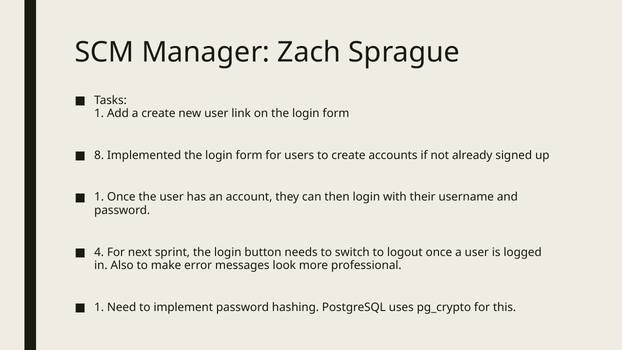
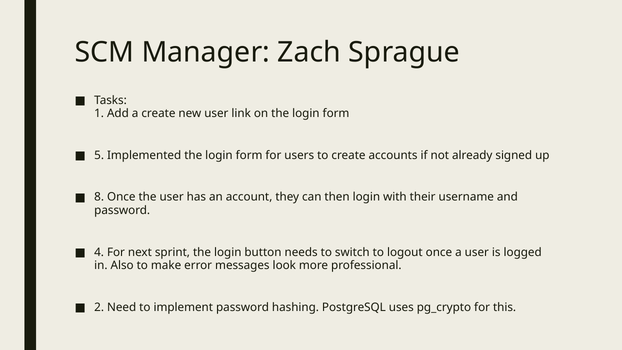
8: 8 -> 5 (99, 155)
1: 1 -> 8 (99, 197)
1: 1 -> 2 (99, 307)
